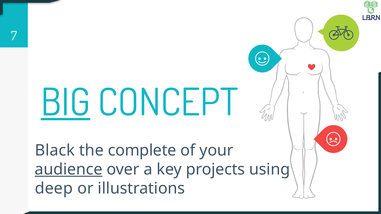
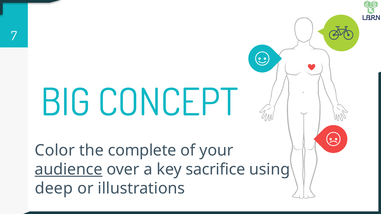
BIG underline: present -> none (65, 103)
Black: Black -> Color (55, 151)
projects: projects -> sacrifice (215, 170)
